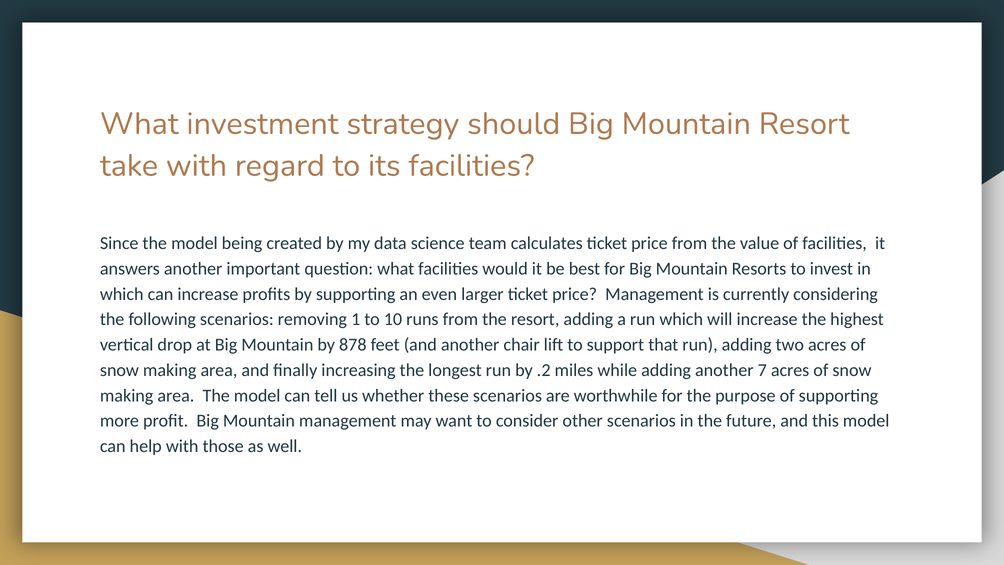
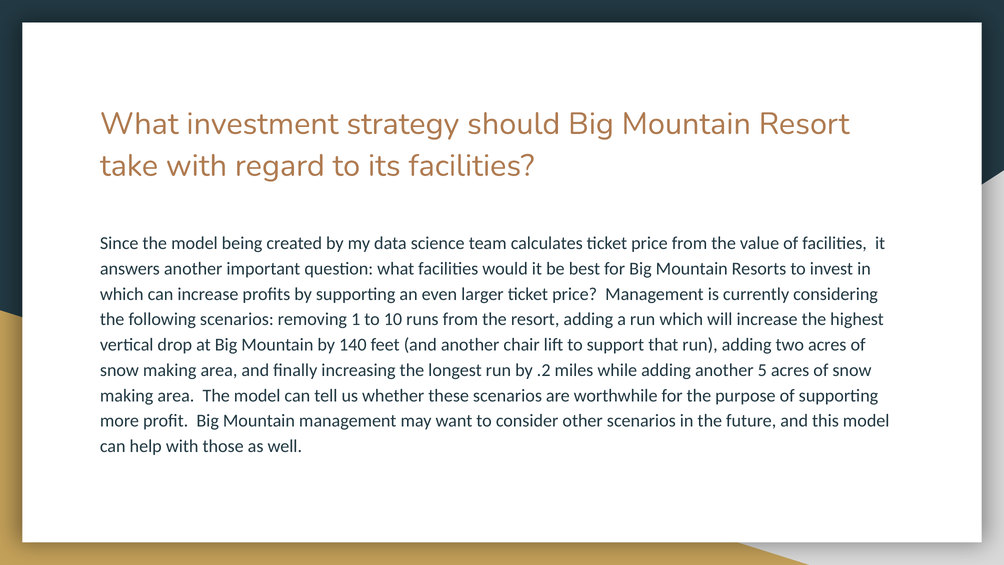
878: 878 -> 140 (353, 345)
7: 7 -> 5 (762, 370)
